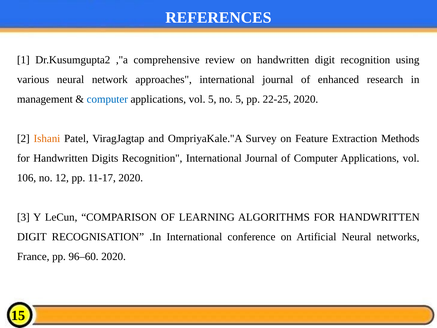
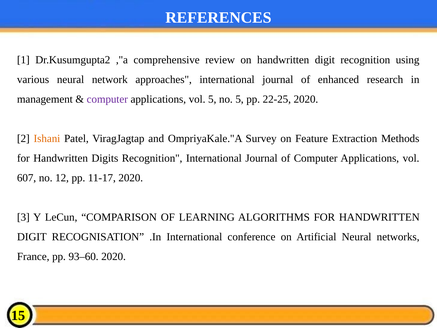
computer colour: blue -> purple (107, 99)
106: 106 -> 607 (27, 178)
96–60: 96–60 -> 93–60 (84, 256)
